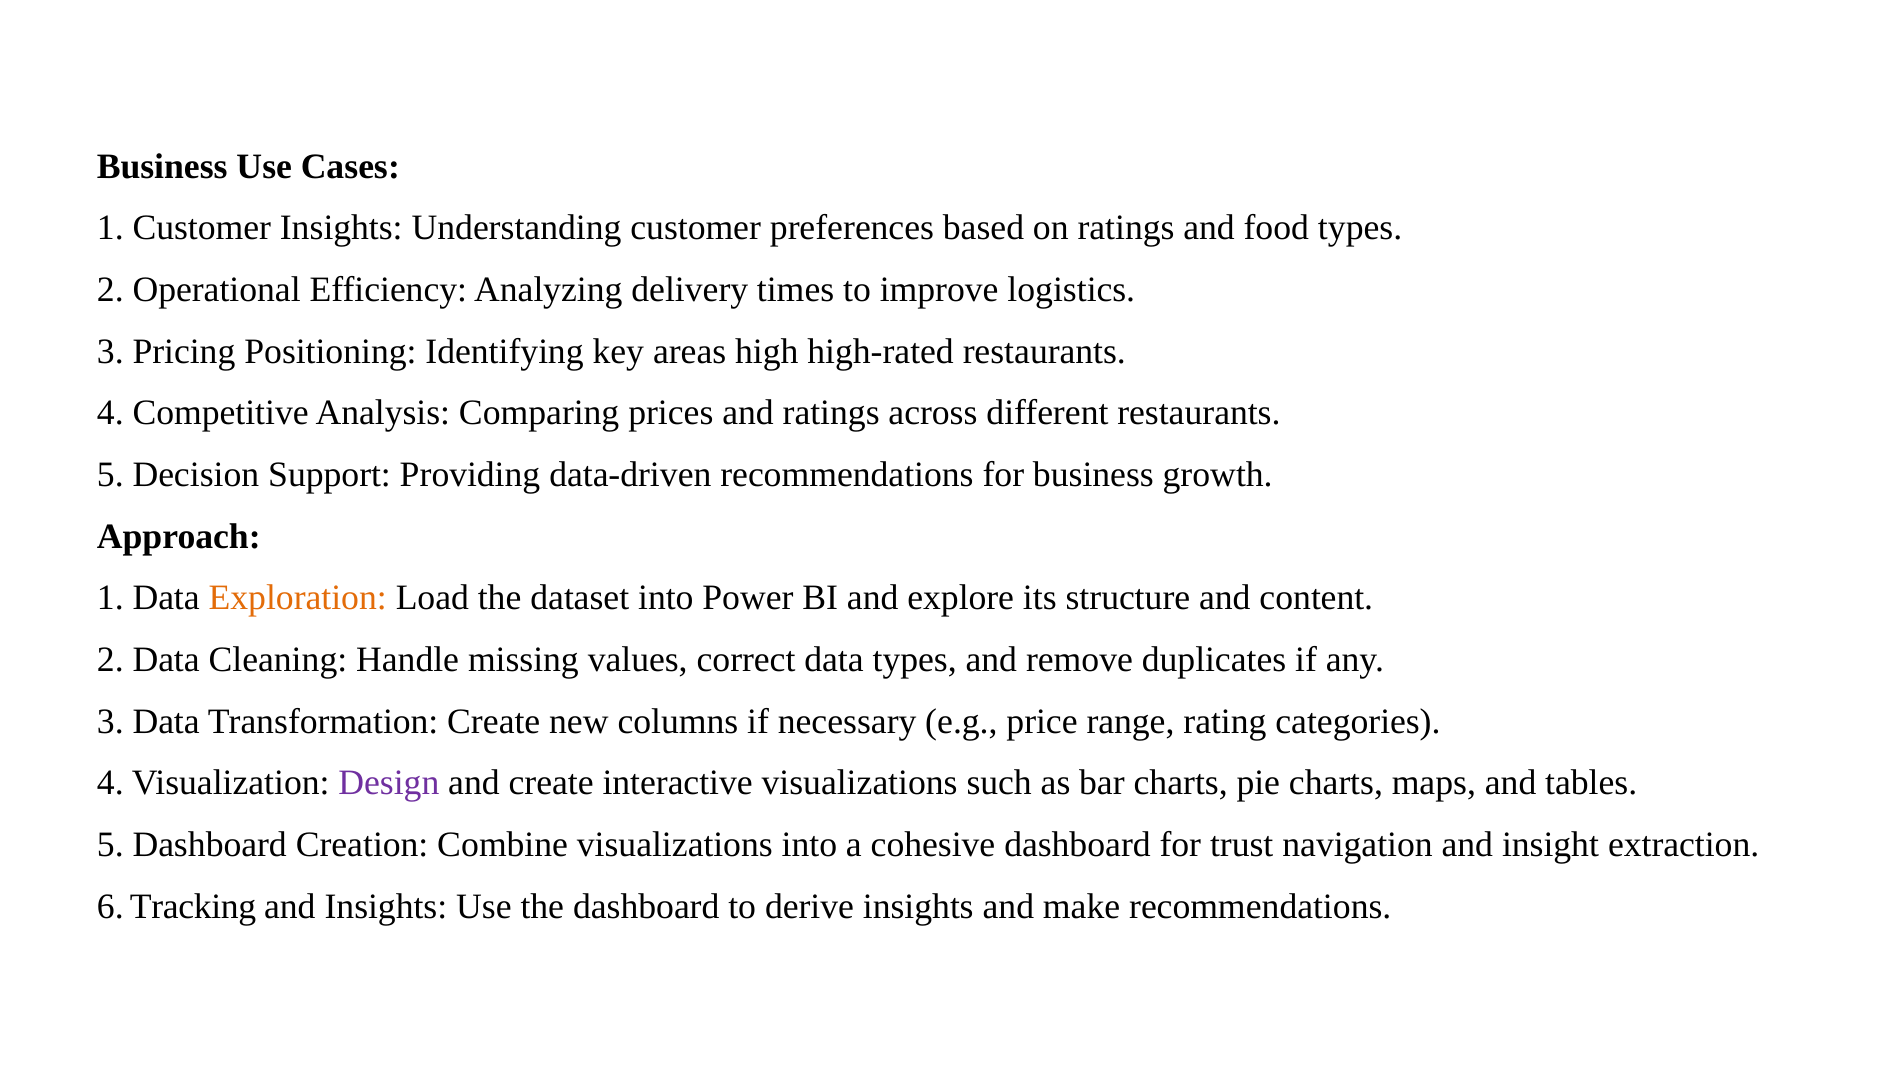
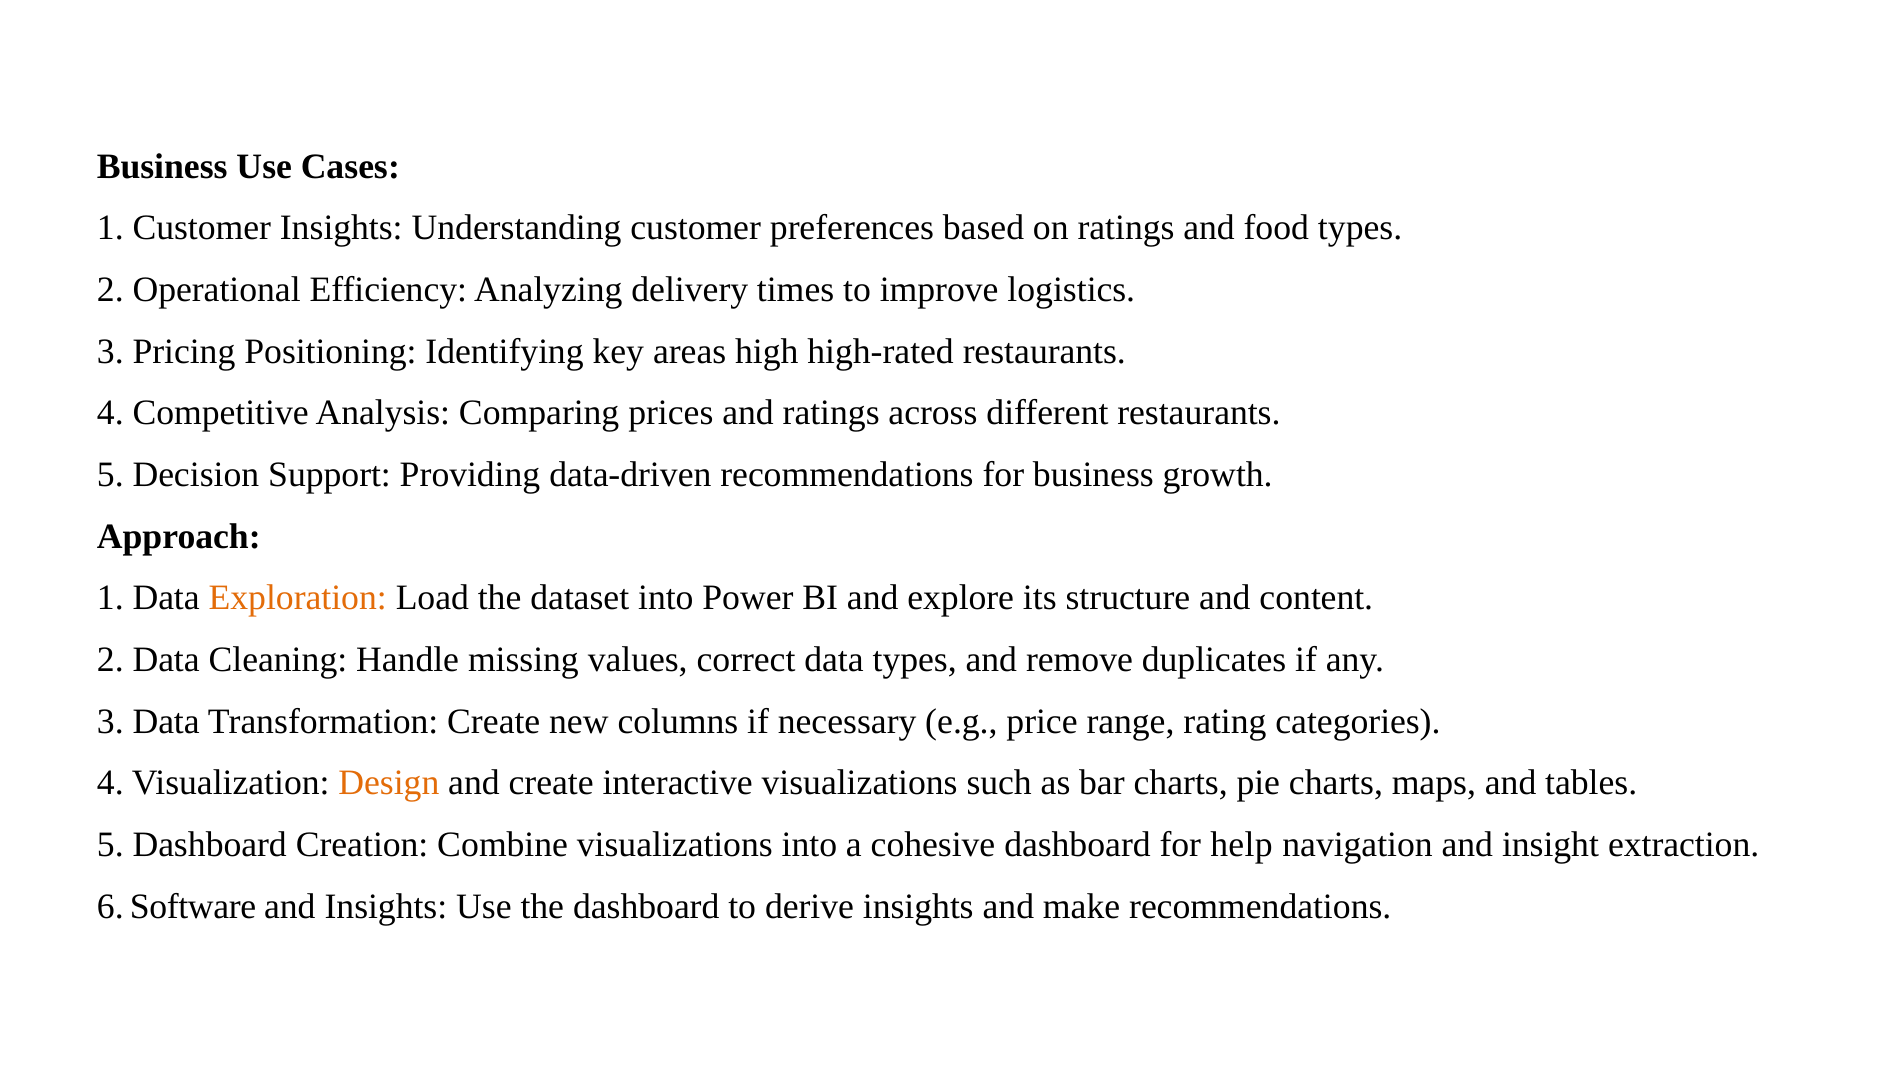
Design colour: purple -> orange (389, 783)
trust: trust -> help (1242, 844)
Tracking: Tracking -> Software (193, 906)
